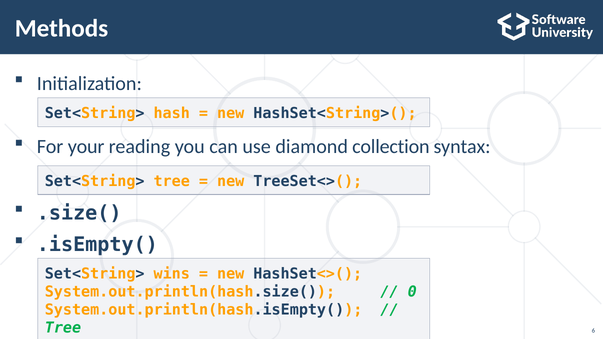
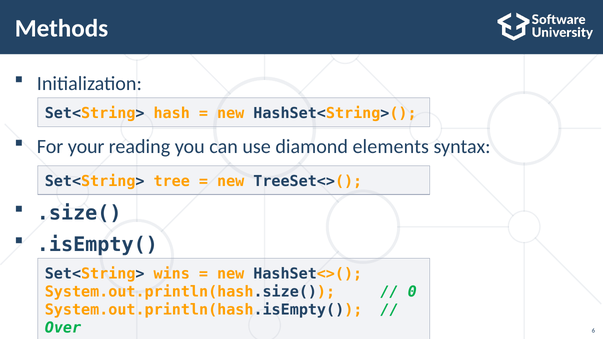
collection: collection -> elements (391, 147)
Tree: Tree -> Over (63, 328)
